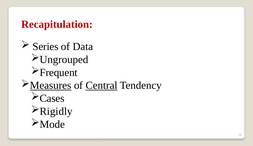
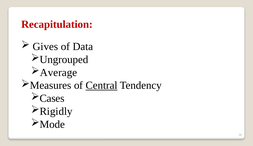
Series: Series -> Gives (45, 46)
Frequent: Frequent -> Average (59, 72)
Measures underline: present -> none (51, 85)
